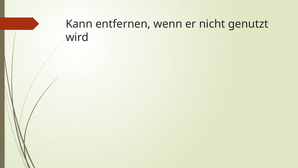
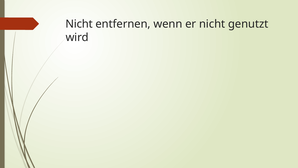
Kann: Kann -> Nicht (79, 24)
